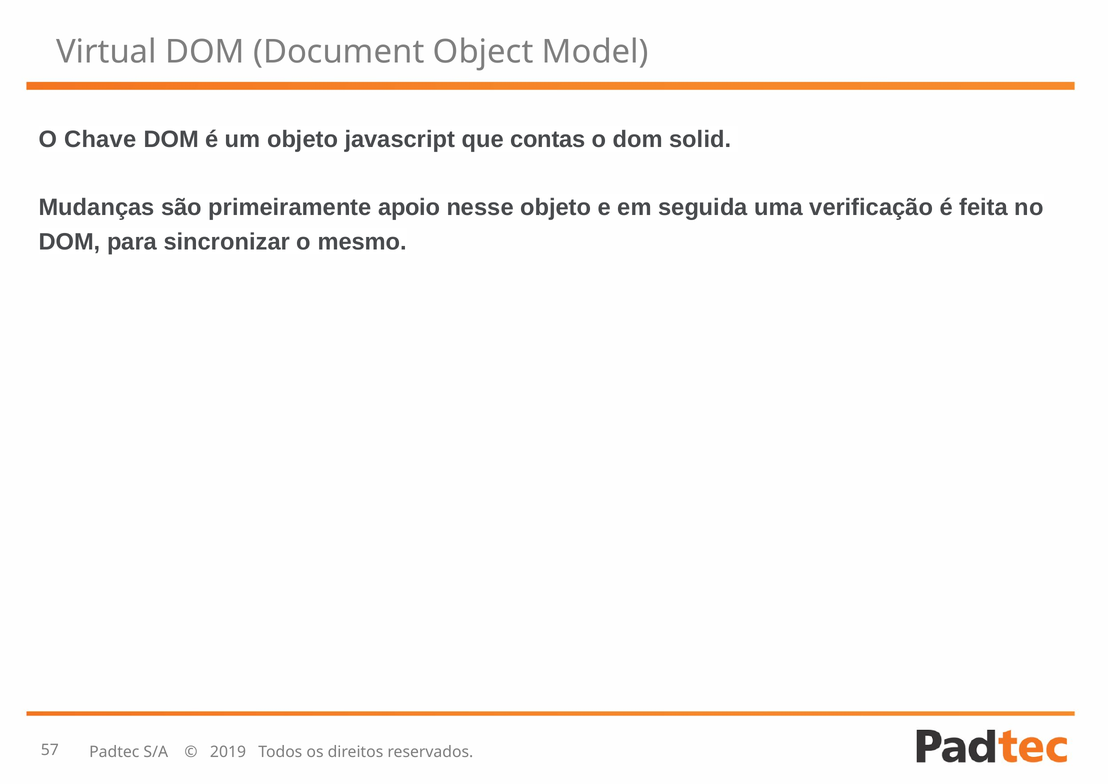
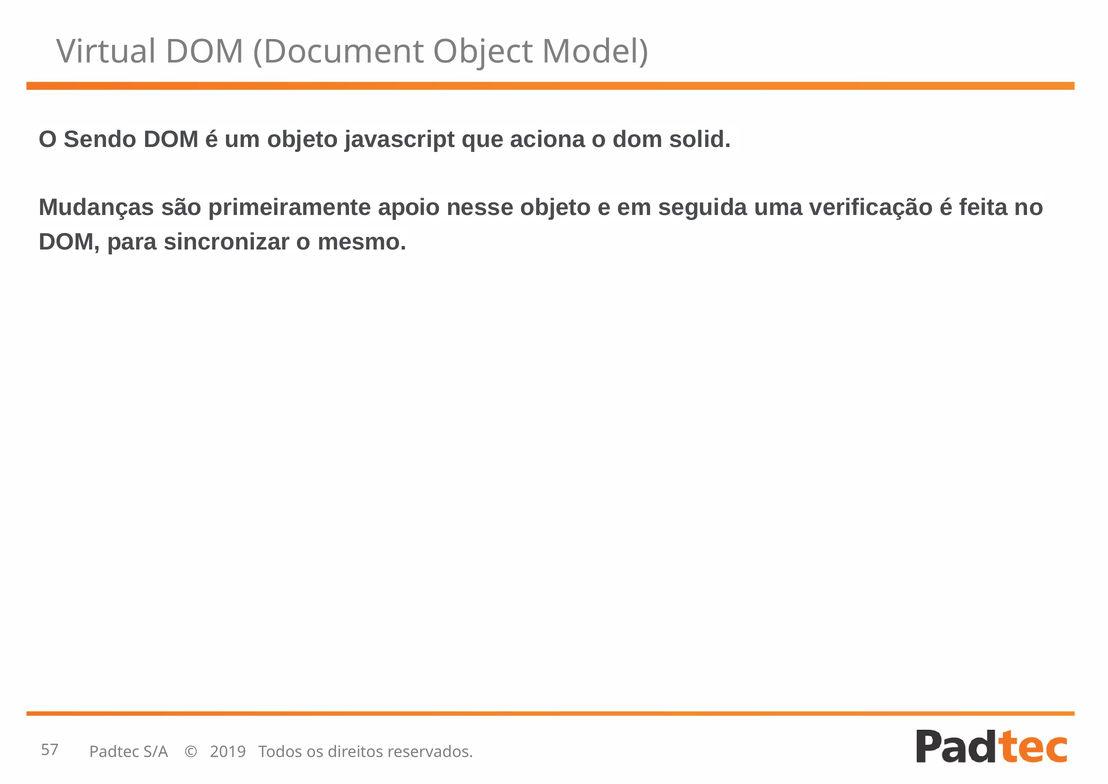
Chave: Chave -> Sendo (100, 139)
contas: contas -> aciona (548, 139)
